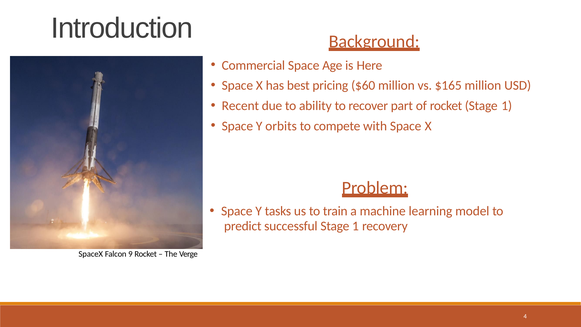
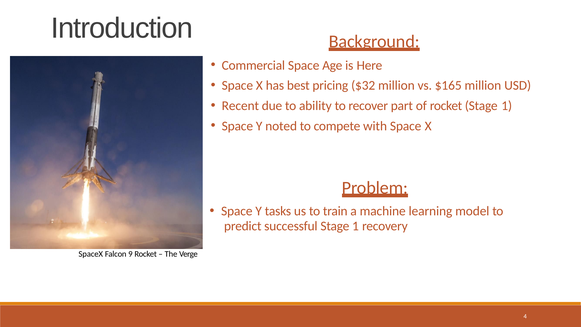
$60: $60 -> $32 (363, 86)
orbits: orbits -> noted (281, 126)
